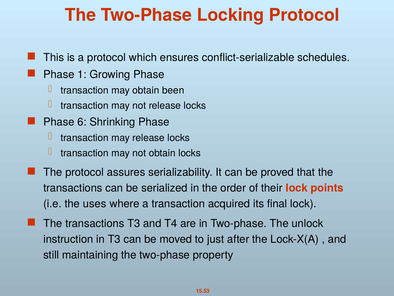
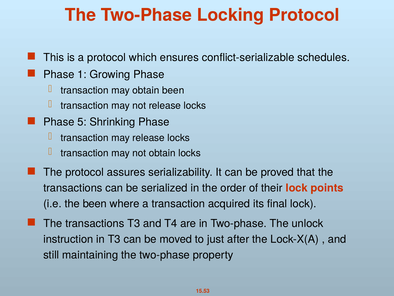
6: 6 -> 5 (82, 122)
the uses: uses -> been (95, 203)
